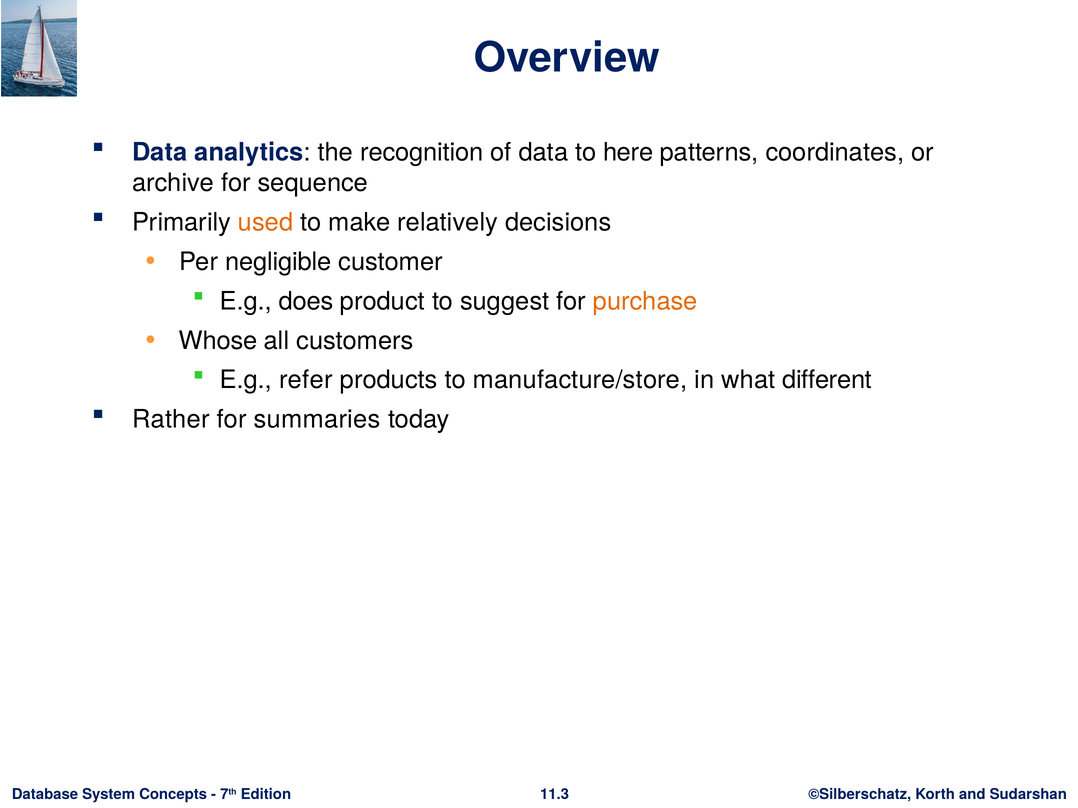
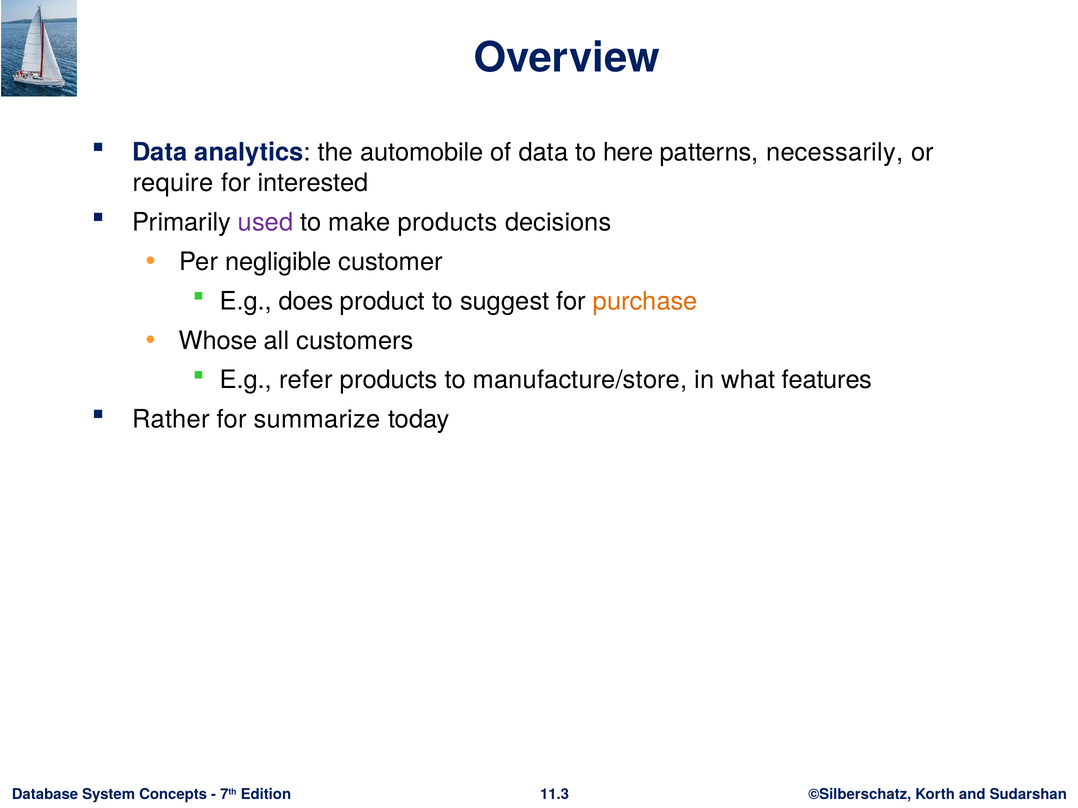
recognition: recognition -> automobile (422, 152)
coordinates: coordinates -> necessarily (835, 152)
archive: archive -> require (173, 183)
sequence: sequence -> interested (313, 183)
used colour: orange -> purple (266, 222)
make relatively: relatively -> products (448, 222)
different: different -> features (827, 380)
summaries: summaries -> summarize (317, 420)
